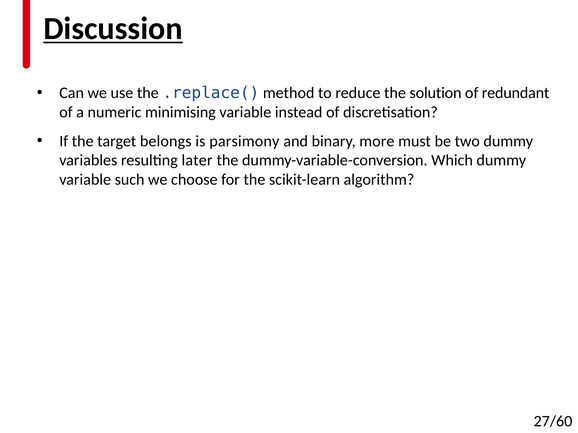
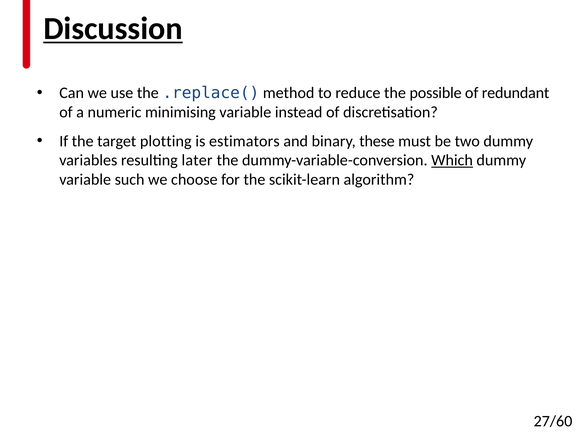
solution: solution -> possible (436, 93)
belongs: belongs -> plotting (166, 141)
parsimony: parsimony -> estimators (244, 141)
more: more -> these (377, 141)
Which underline: none -> present (452, 161)
